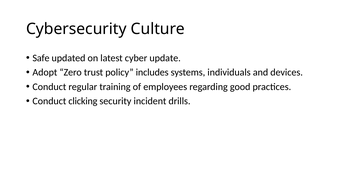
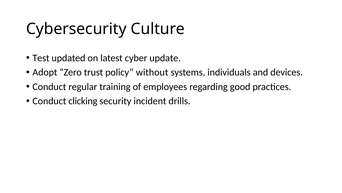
Safe: Safe -> Test (41, 58)
includes: includes -> without (152, 72)
